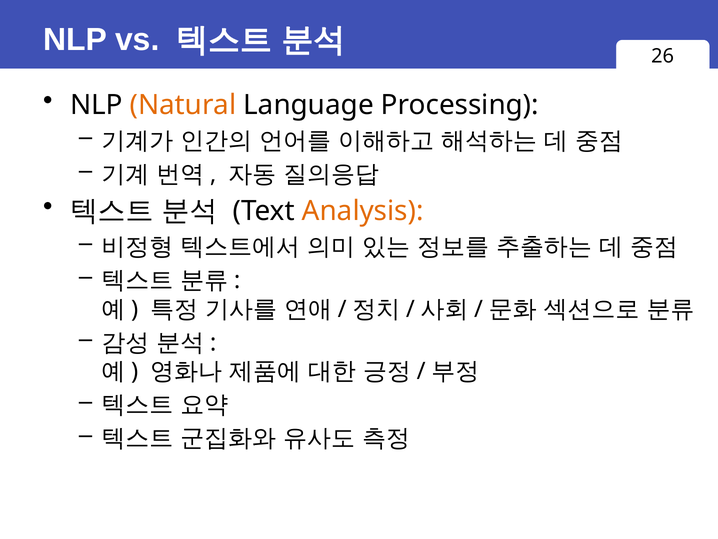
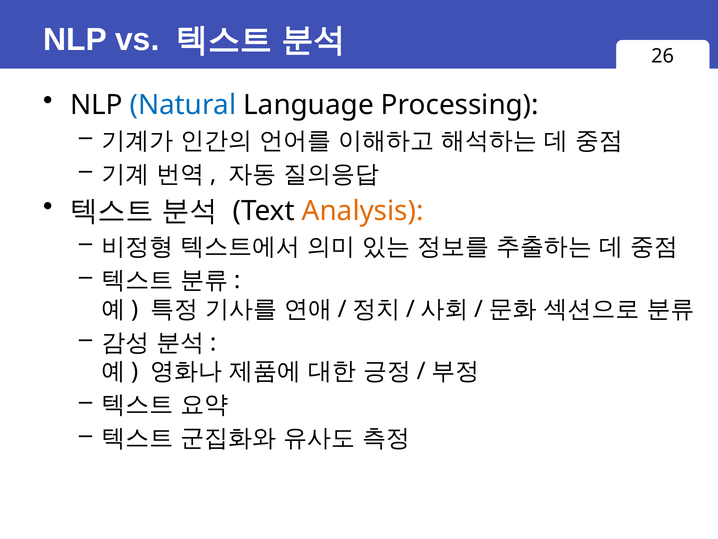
Natural colour: orange -> blue (183, 105)
